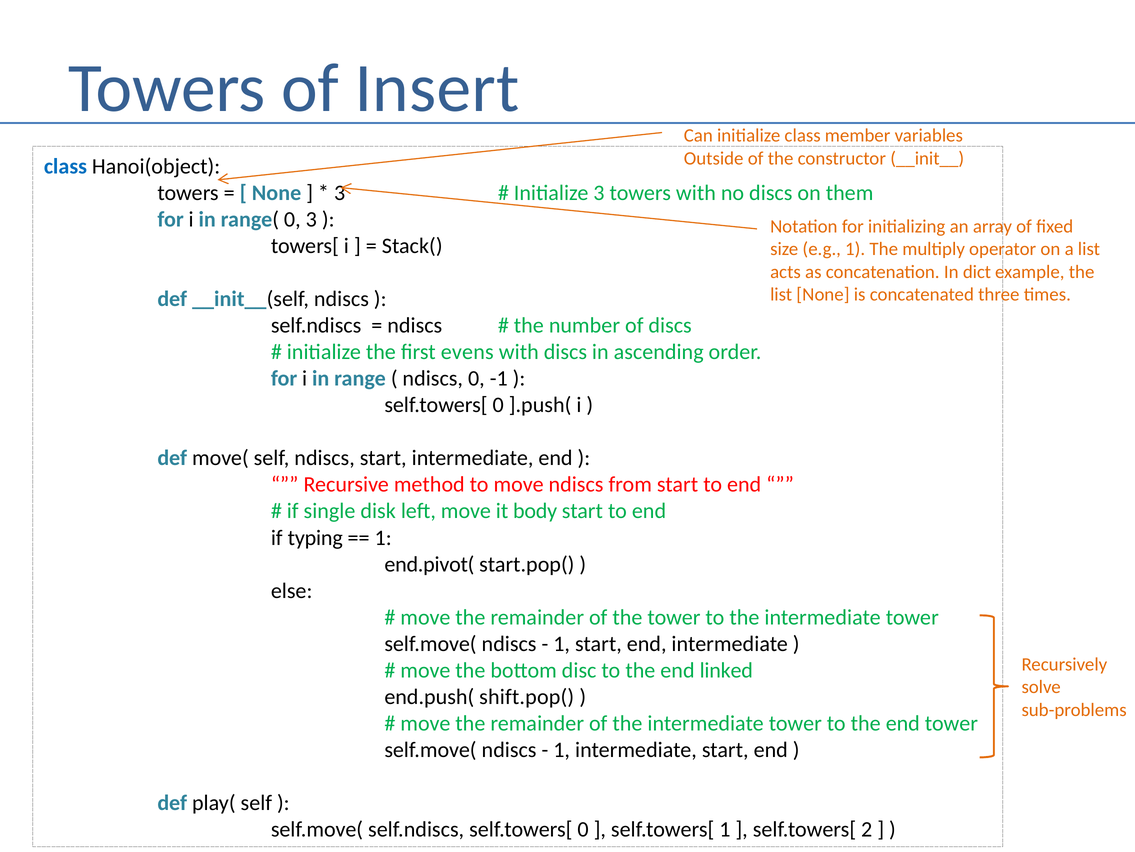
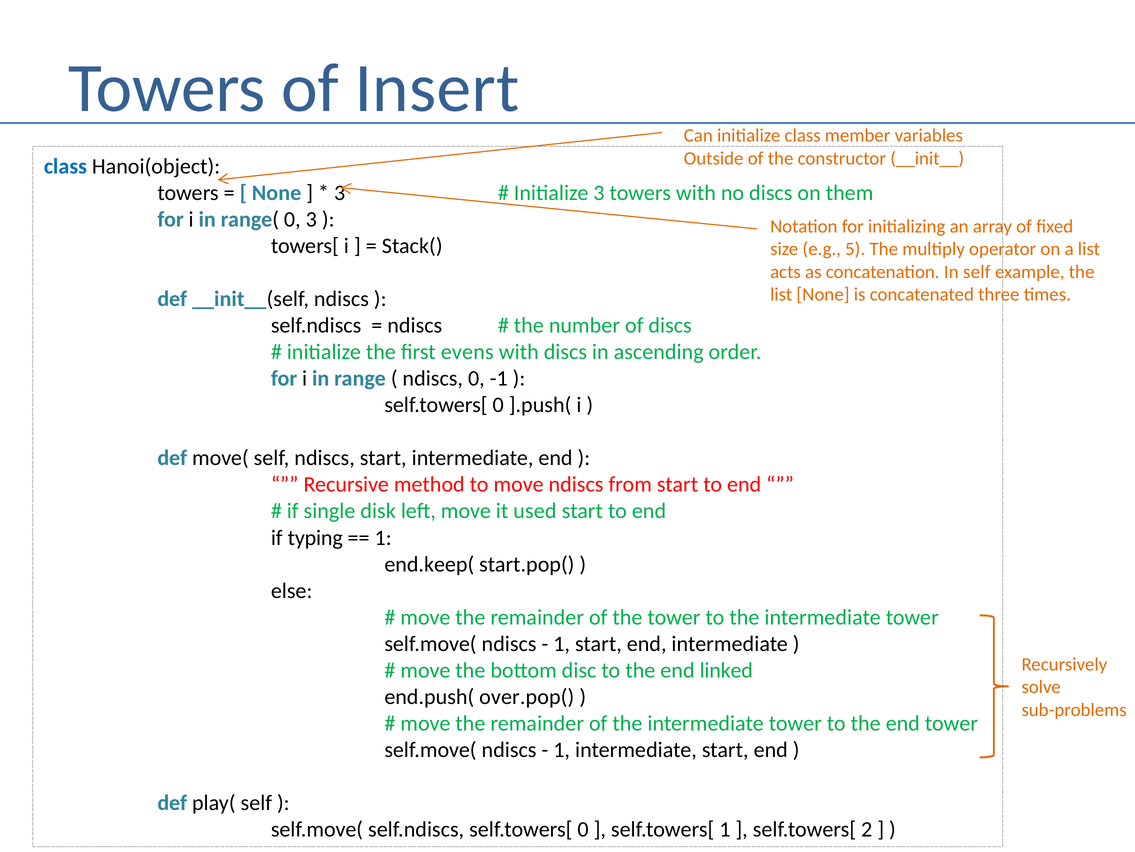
e.g 1: 1 -> 5 (855, 249)
In dict: dict -> self (977, 272)
body: body -> used (535, 511)
end.pivot(: end.pivot( -> end.keep( (429, 564)
shift.pop(: shift.pop( -> over.pop( (527, 696)
